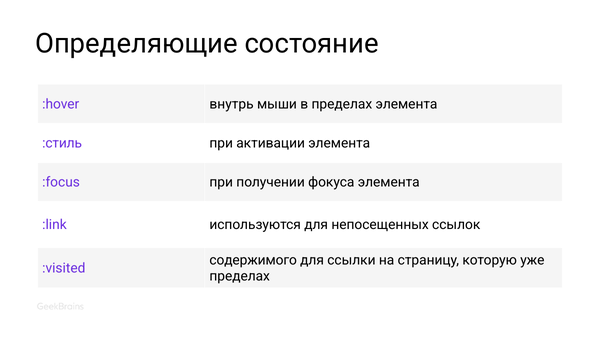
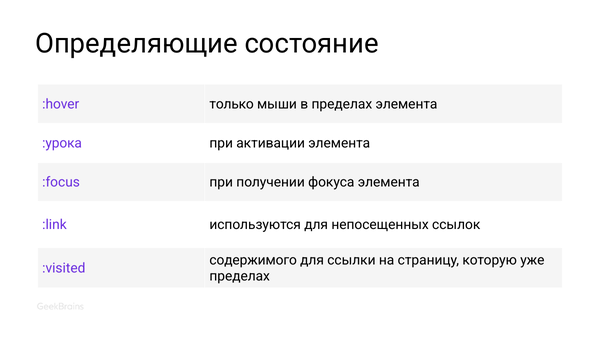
внутрь: внутрь -> только (232, 104)
:стиль: :стиль -> :урока (62, 144)
